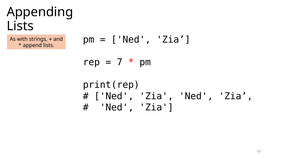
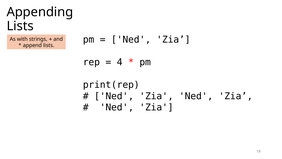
7: 7 -> 4 (120, 62)
